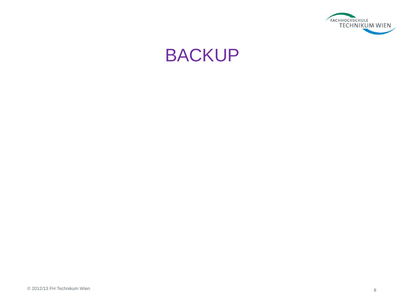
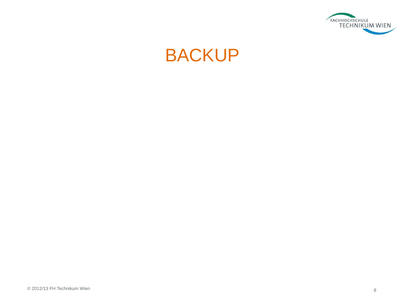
BACKUP colour: purple -> orange (202, 56)
